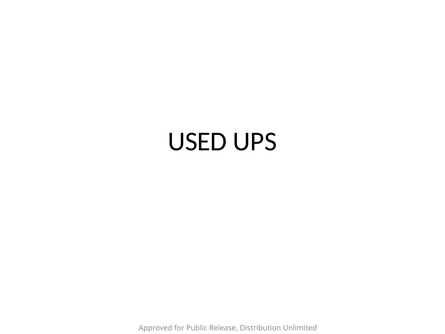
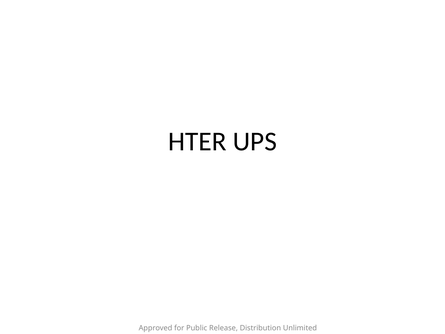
USED: USED -> HTER (197, 141)
